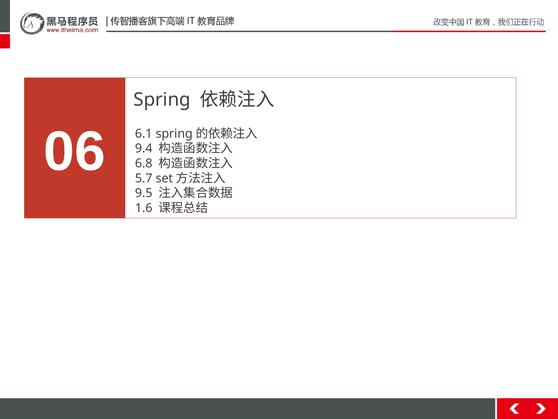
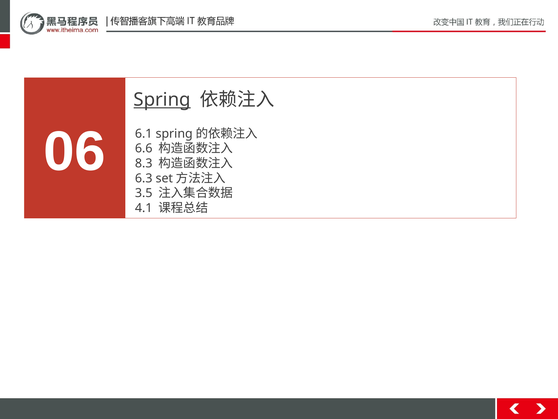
Spring underline: none -> present (162, 100)
9.4: 9.4 -> 6.6 (144, 148)
6.8: 6.8 -> 8.3 (144, 163)
5.7: 5.7 -> 6.3 (144, 178)
9.5: 9.5 -> 3.5 (144, 193)
1.6: 1.6 -> 4.1 (144, 208)
